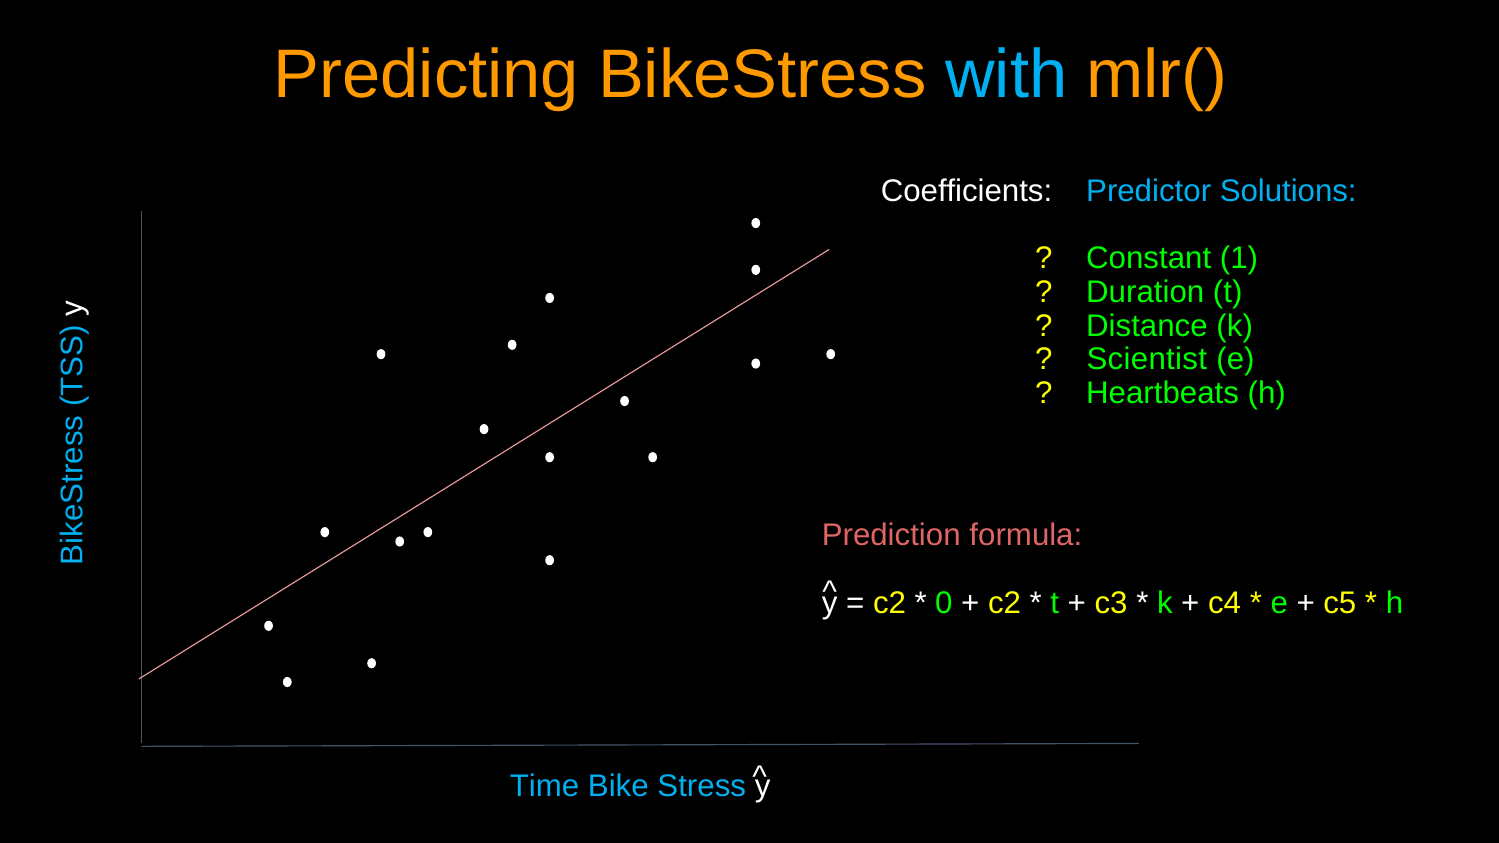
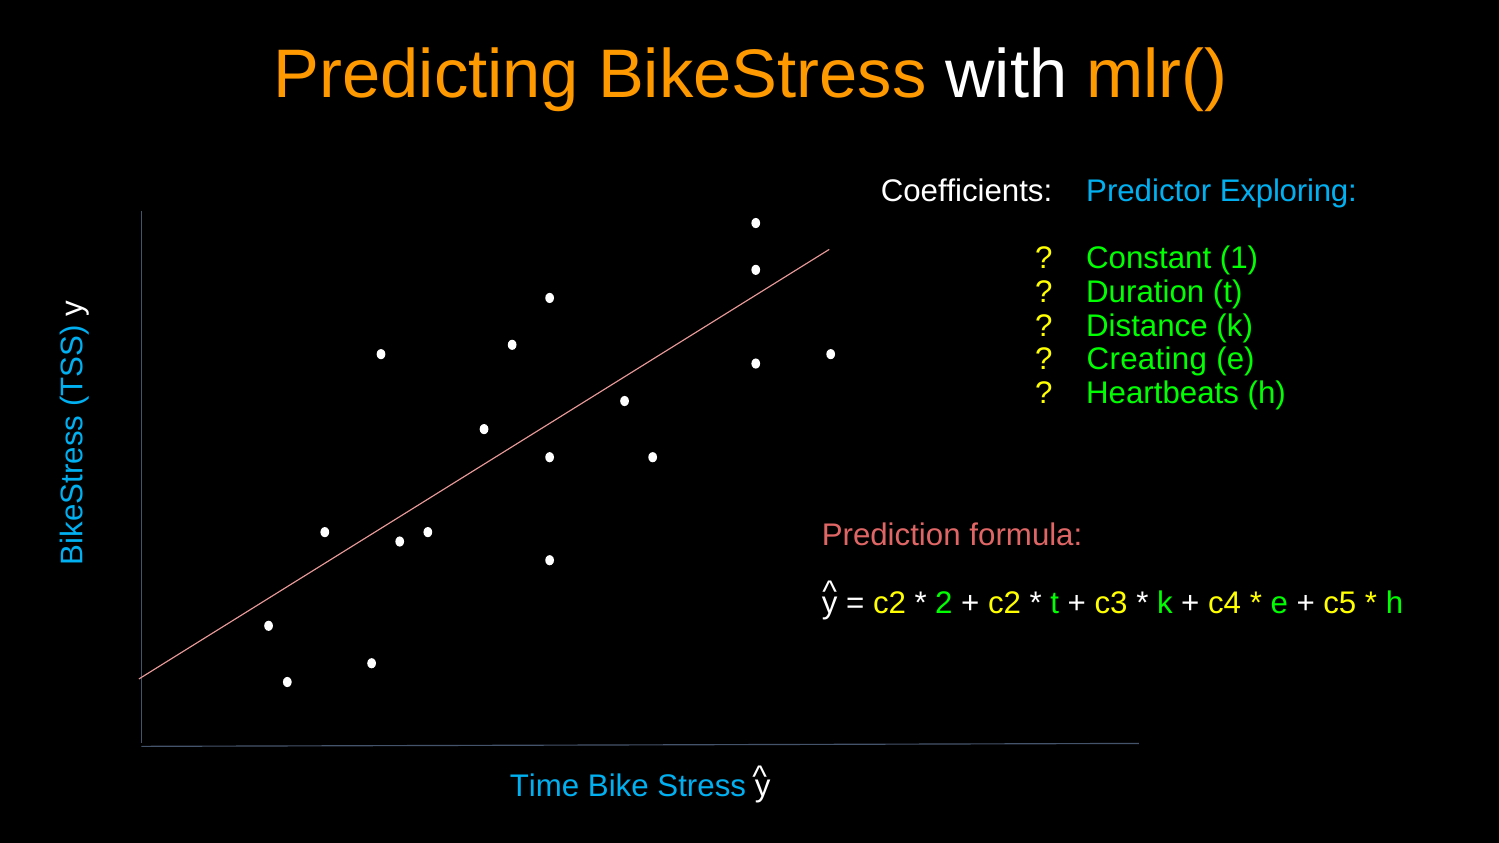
with colour: light blue -> white (1006, 75)
Solutions: Solutions -> Exploring (1288, 191)
Scientist: Scientist -> Creating (1147, 360)
0: 0 -> 2 (944, 603)
